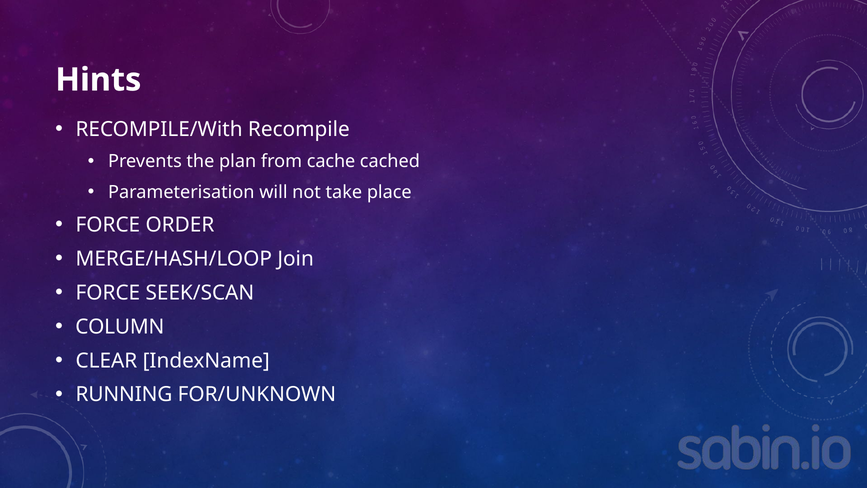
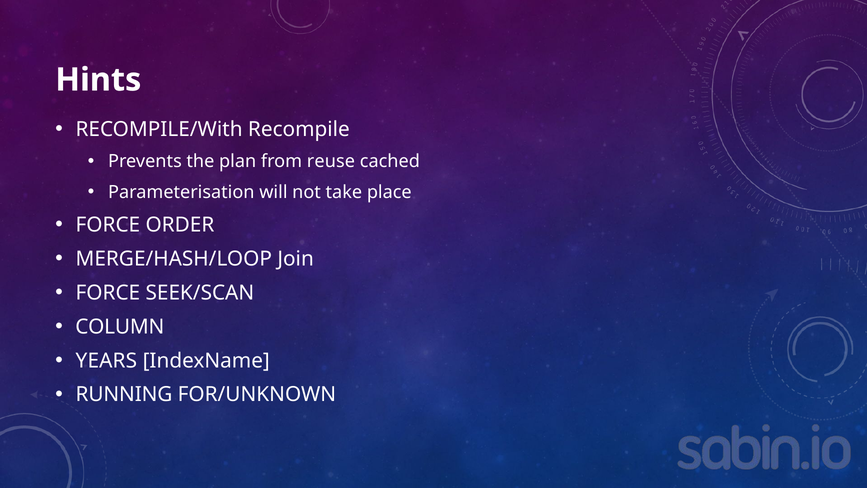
cache: cache -> reuse (331, 161)
CLEAR: CLEAR -> YEARS (106, 360)
